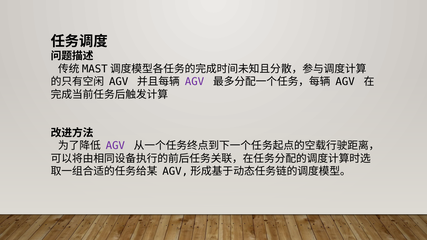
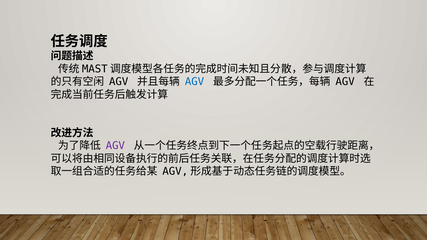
AGV colour: purple -> blue (195, 82)
